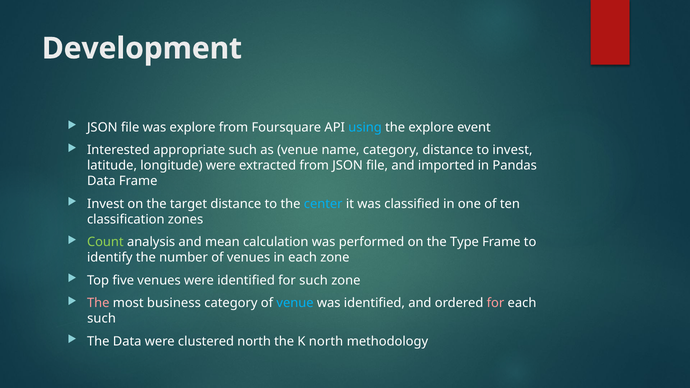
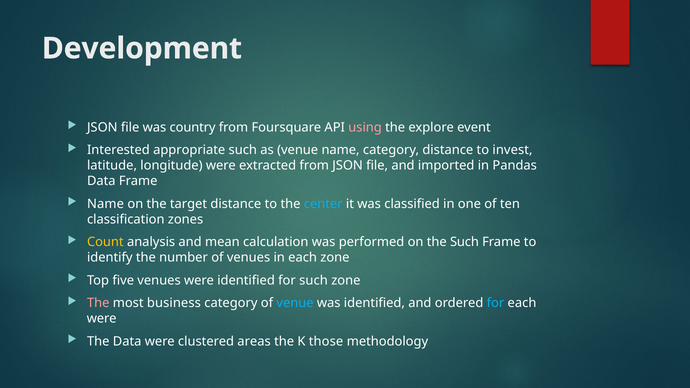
was explore: explore -> country (193, 127)
using colour: light blue -> pink (365, 127)
Invest: Invest -> Name (106, 204)
Count colour: light green -> yellow (105, 242)
the Type: Type -> Such (464, 242)
for colour: pink -> light blue (495, 303)
such: such -> were (102, 319)
clustered north: north -> areas (254, 341)
K north: north -> those (326, 341)
